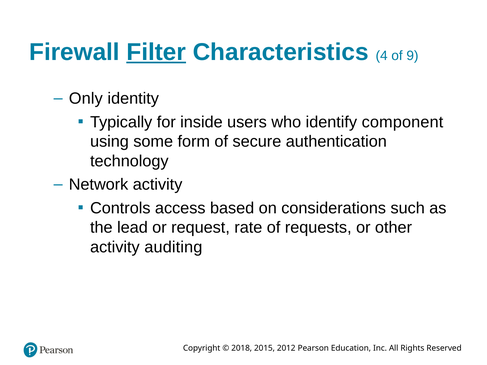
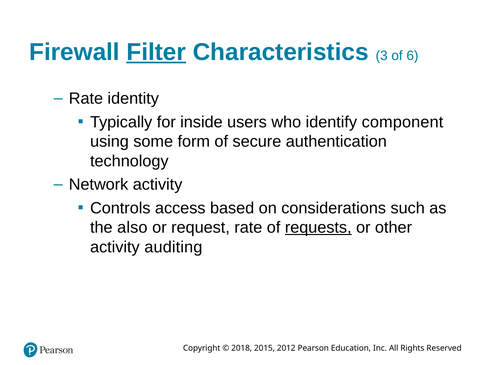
4: 4 -> 3 (382, 56)
9: 9 -> 6 (412, 56)
Only: Only -> Rate (86, 99)
lead: lead -> also (132, 228)
requests underline: none -> present (318, 228)
